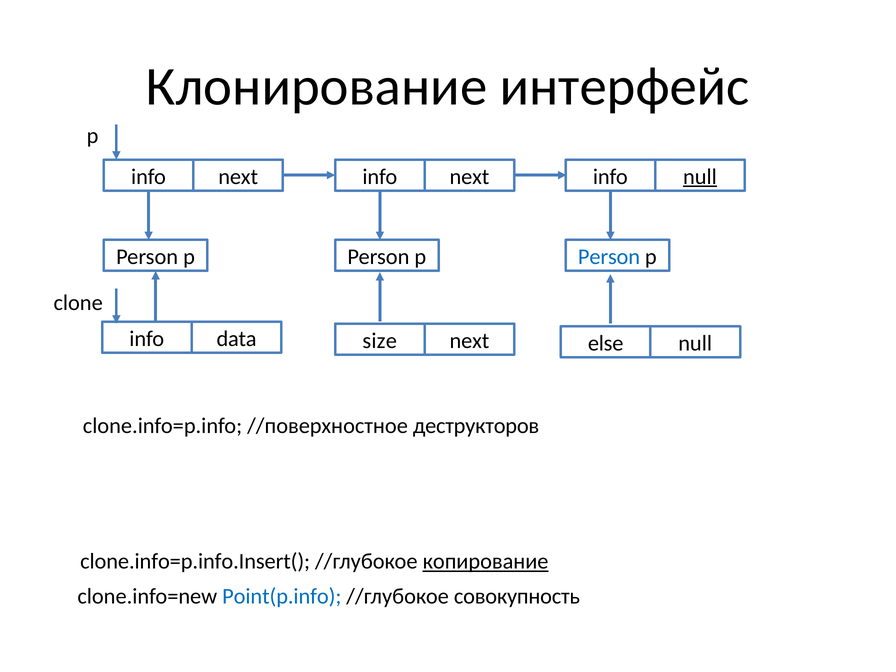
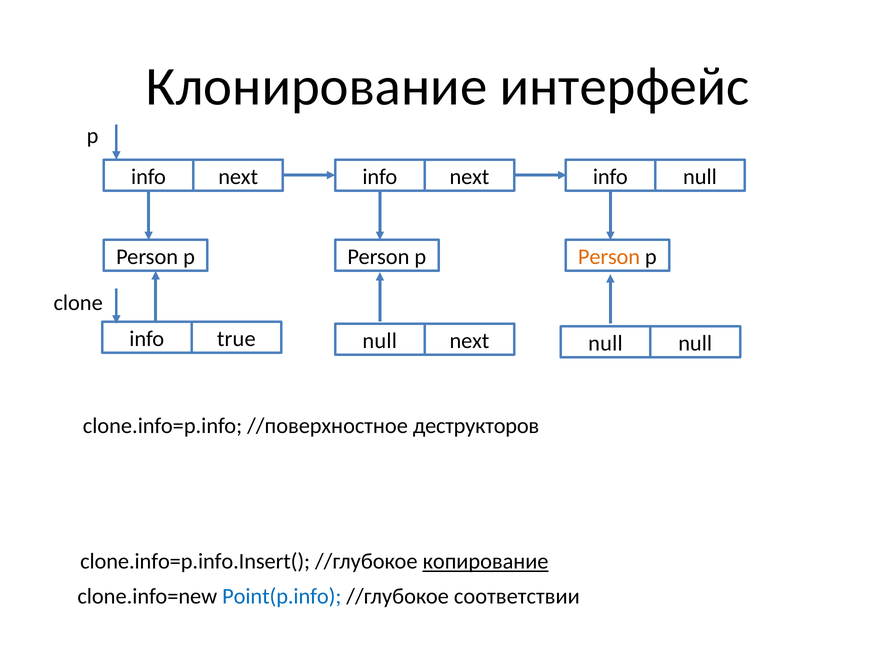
null underline: present -> none (700, 177)
Person colour: blue -> orange (609, 257)
data: data -> true (236, 339)
size: size -> null (380, 341)
else: else -> null (605, 343)
совокупность: совокупность -> соответствии (517, 597)
